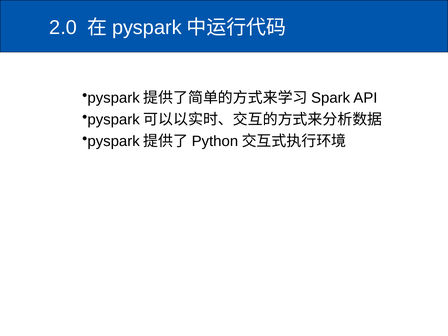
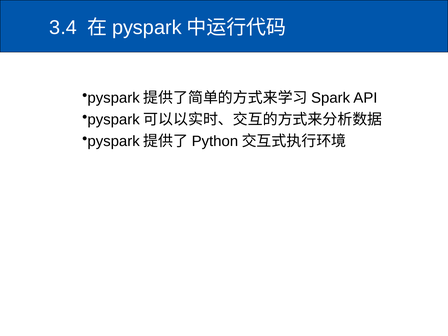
2.0: 2.0 -> 3.4 (63, 28)
